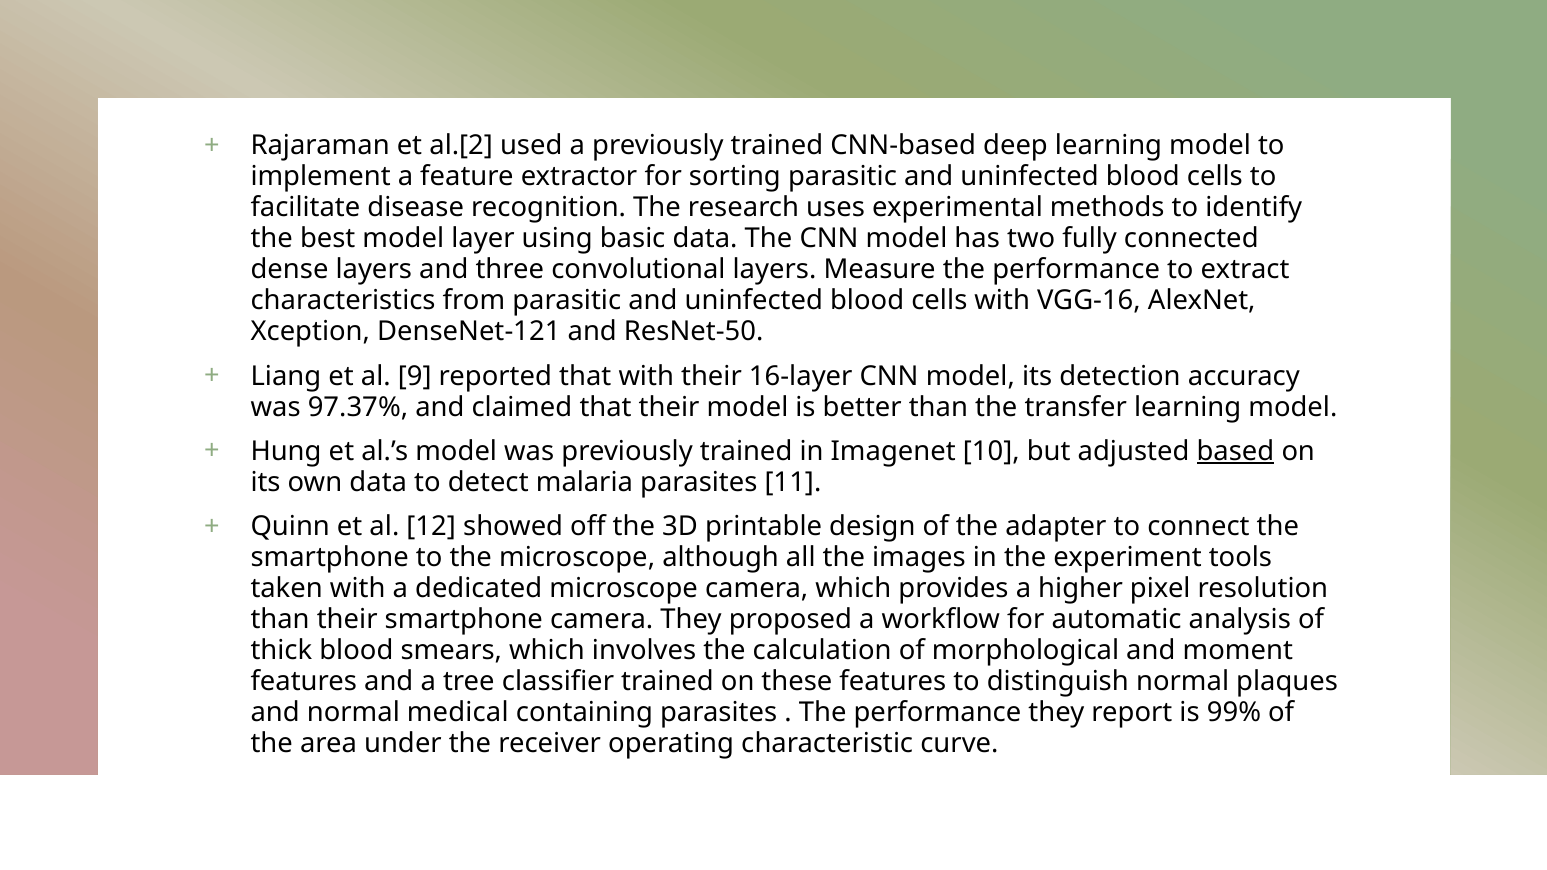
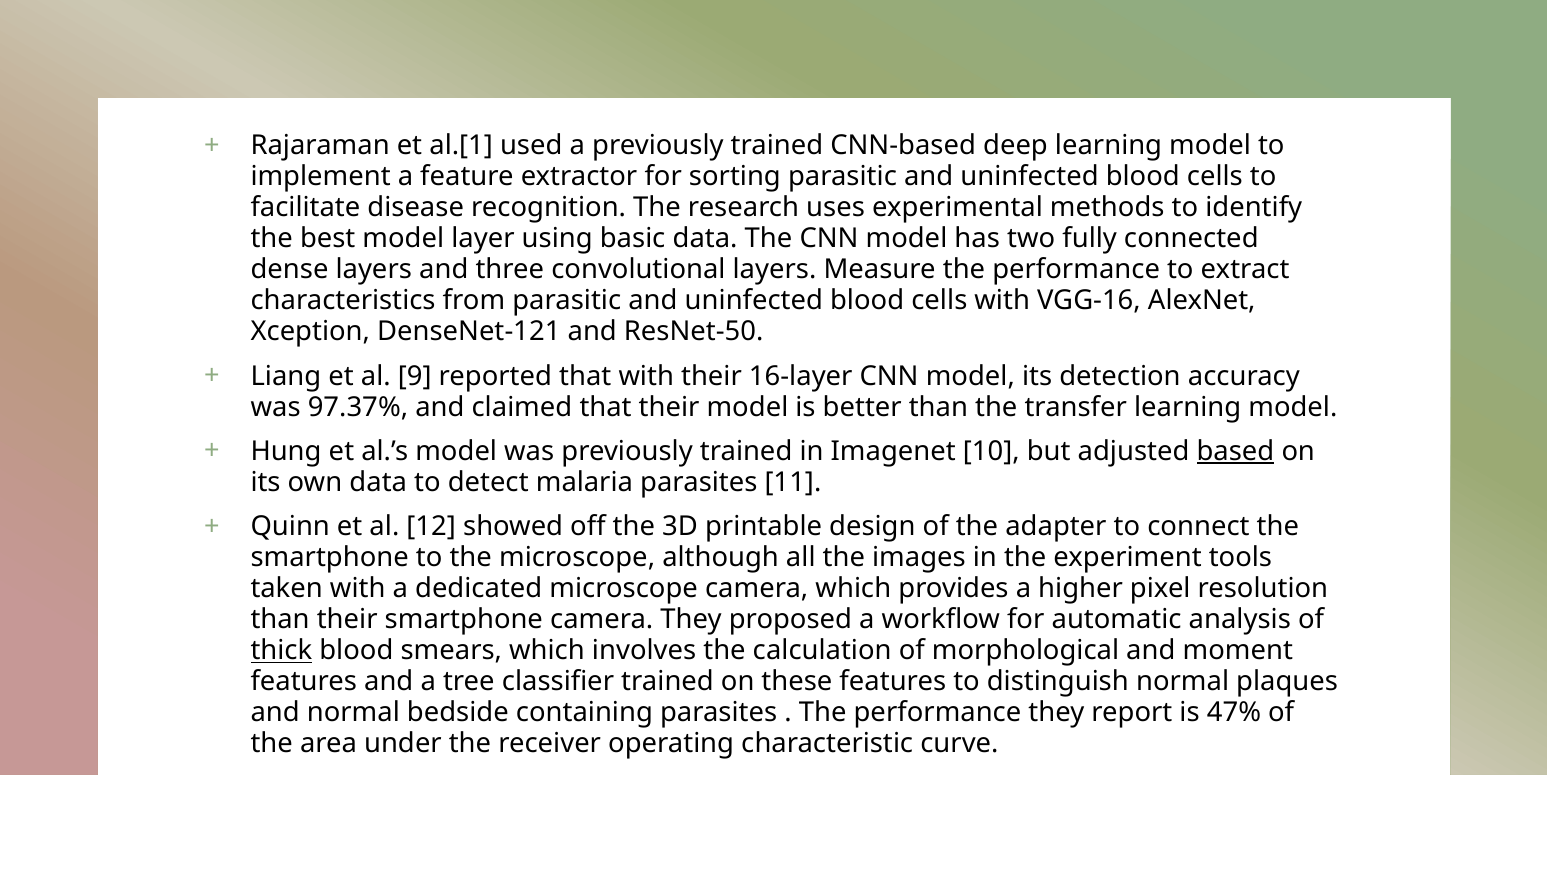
al.[2: al.[2 -> al.[1 (461, 146)
thick underline: none -> present (281, 651)
medical: medical -> bedside (458, 713)
99%: 99% -> 47% (1234, 713)
